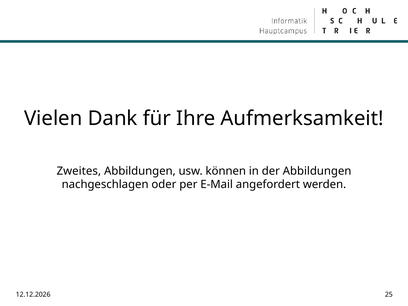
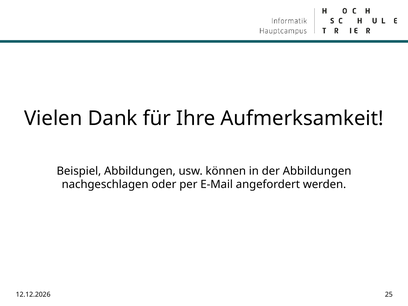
Zweites: Zweites -> Beispiel (79, 171)
